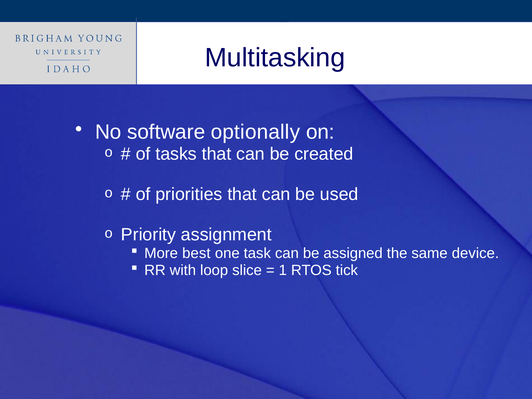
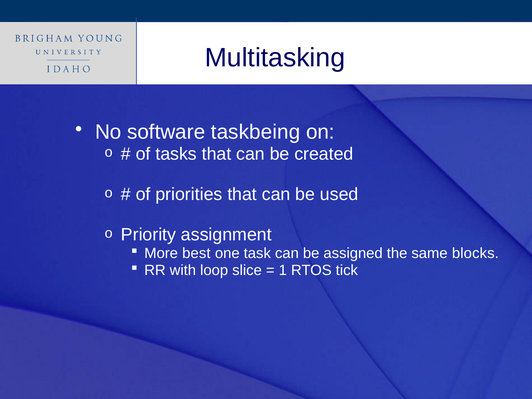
optionally: optionally -> taskbeing (256, 132)
device: device -> blocks (475, 253)
